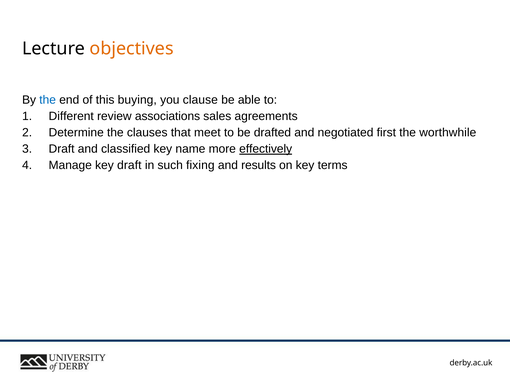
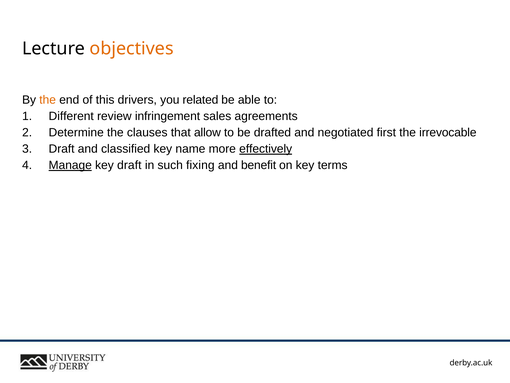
the colour: blue -> orange (48, 100)
buying: buying -> drivers (137, 100)
clause: clause -> related (200, 100)
associations: associations -> infringement (168, 116)
meet: meet -> allow (207, 132)
worthwhile: worthwhile -> irrevocable (448, 132)
Manage underline: none -> present (70, 165)
results: results -> benefit (259, 165)
